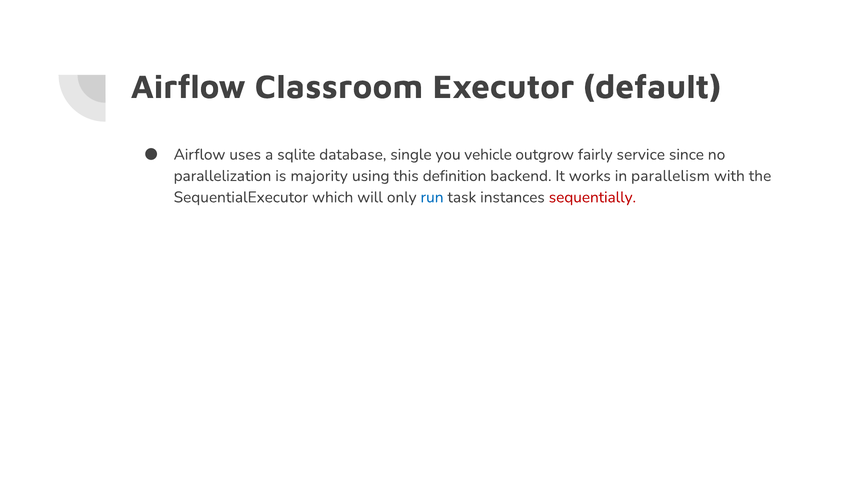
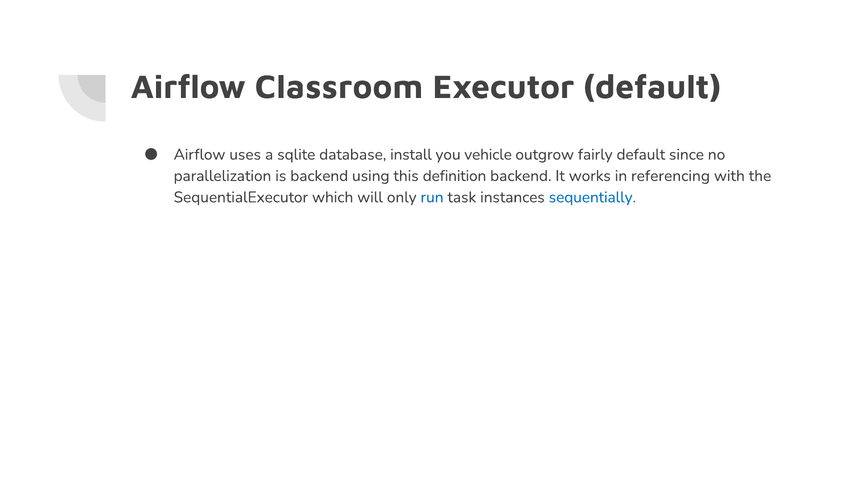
single: single -> install (411, 155)
fairly service: service -> default (641, 155)
is majority: majority -> backend (319, 176)
parallelism: parallelism -> referencing (671, 176)
sequentially colour: red -> blue (592, 197)
